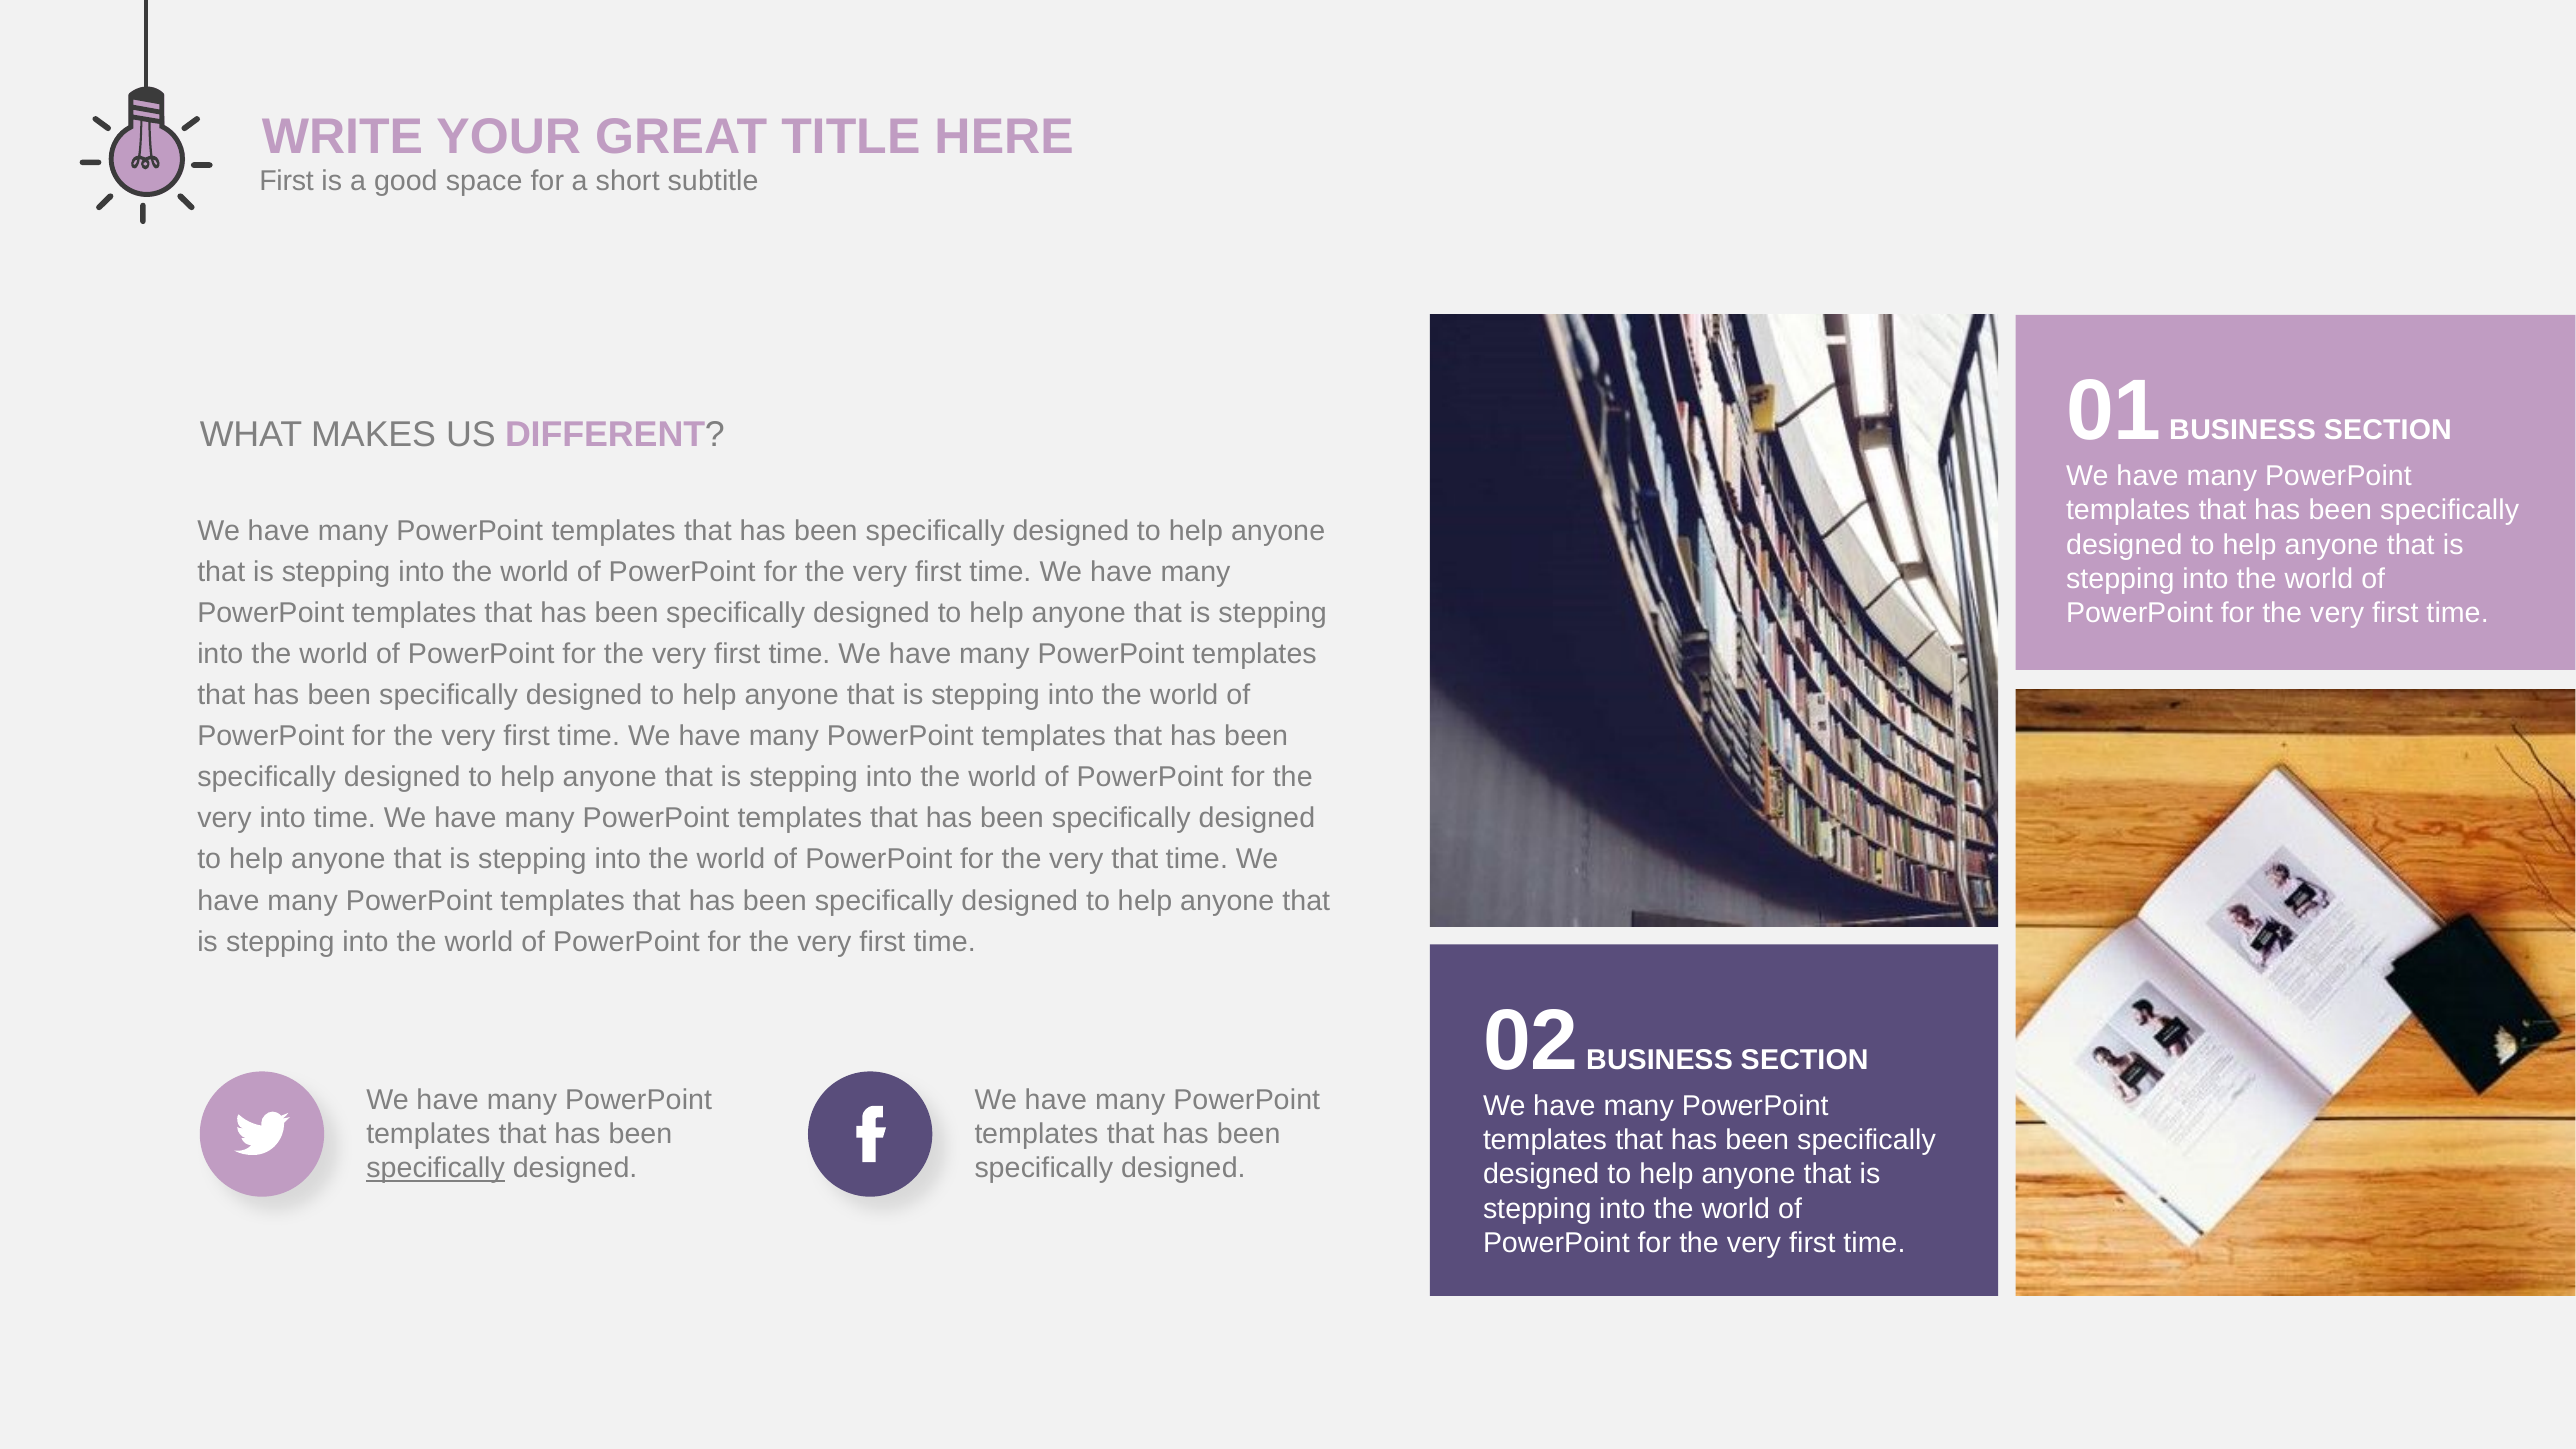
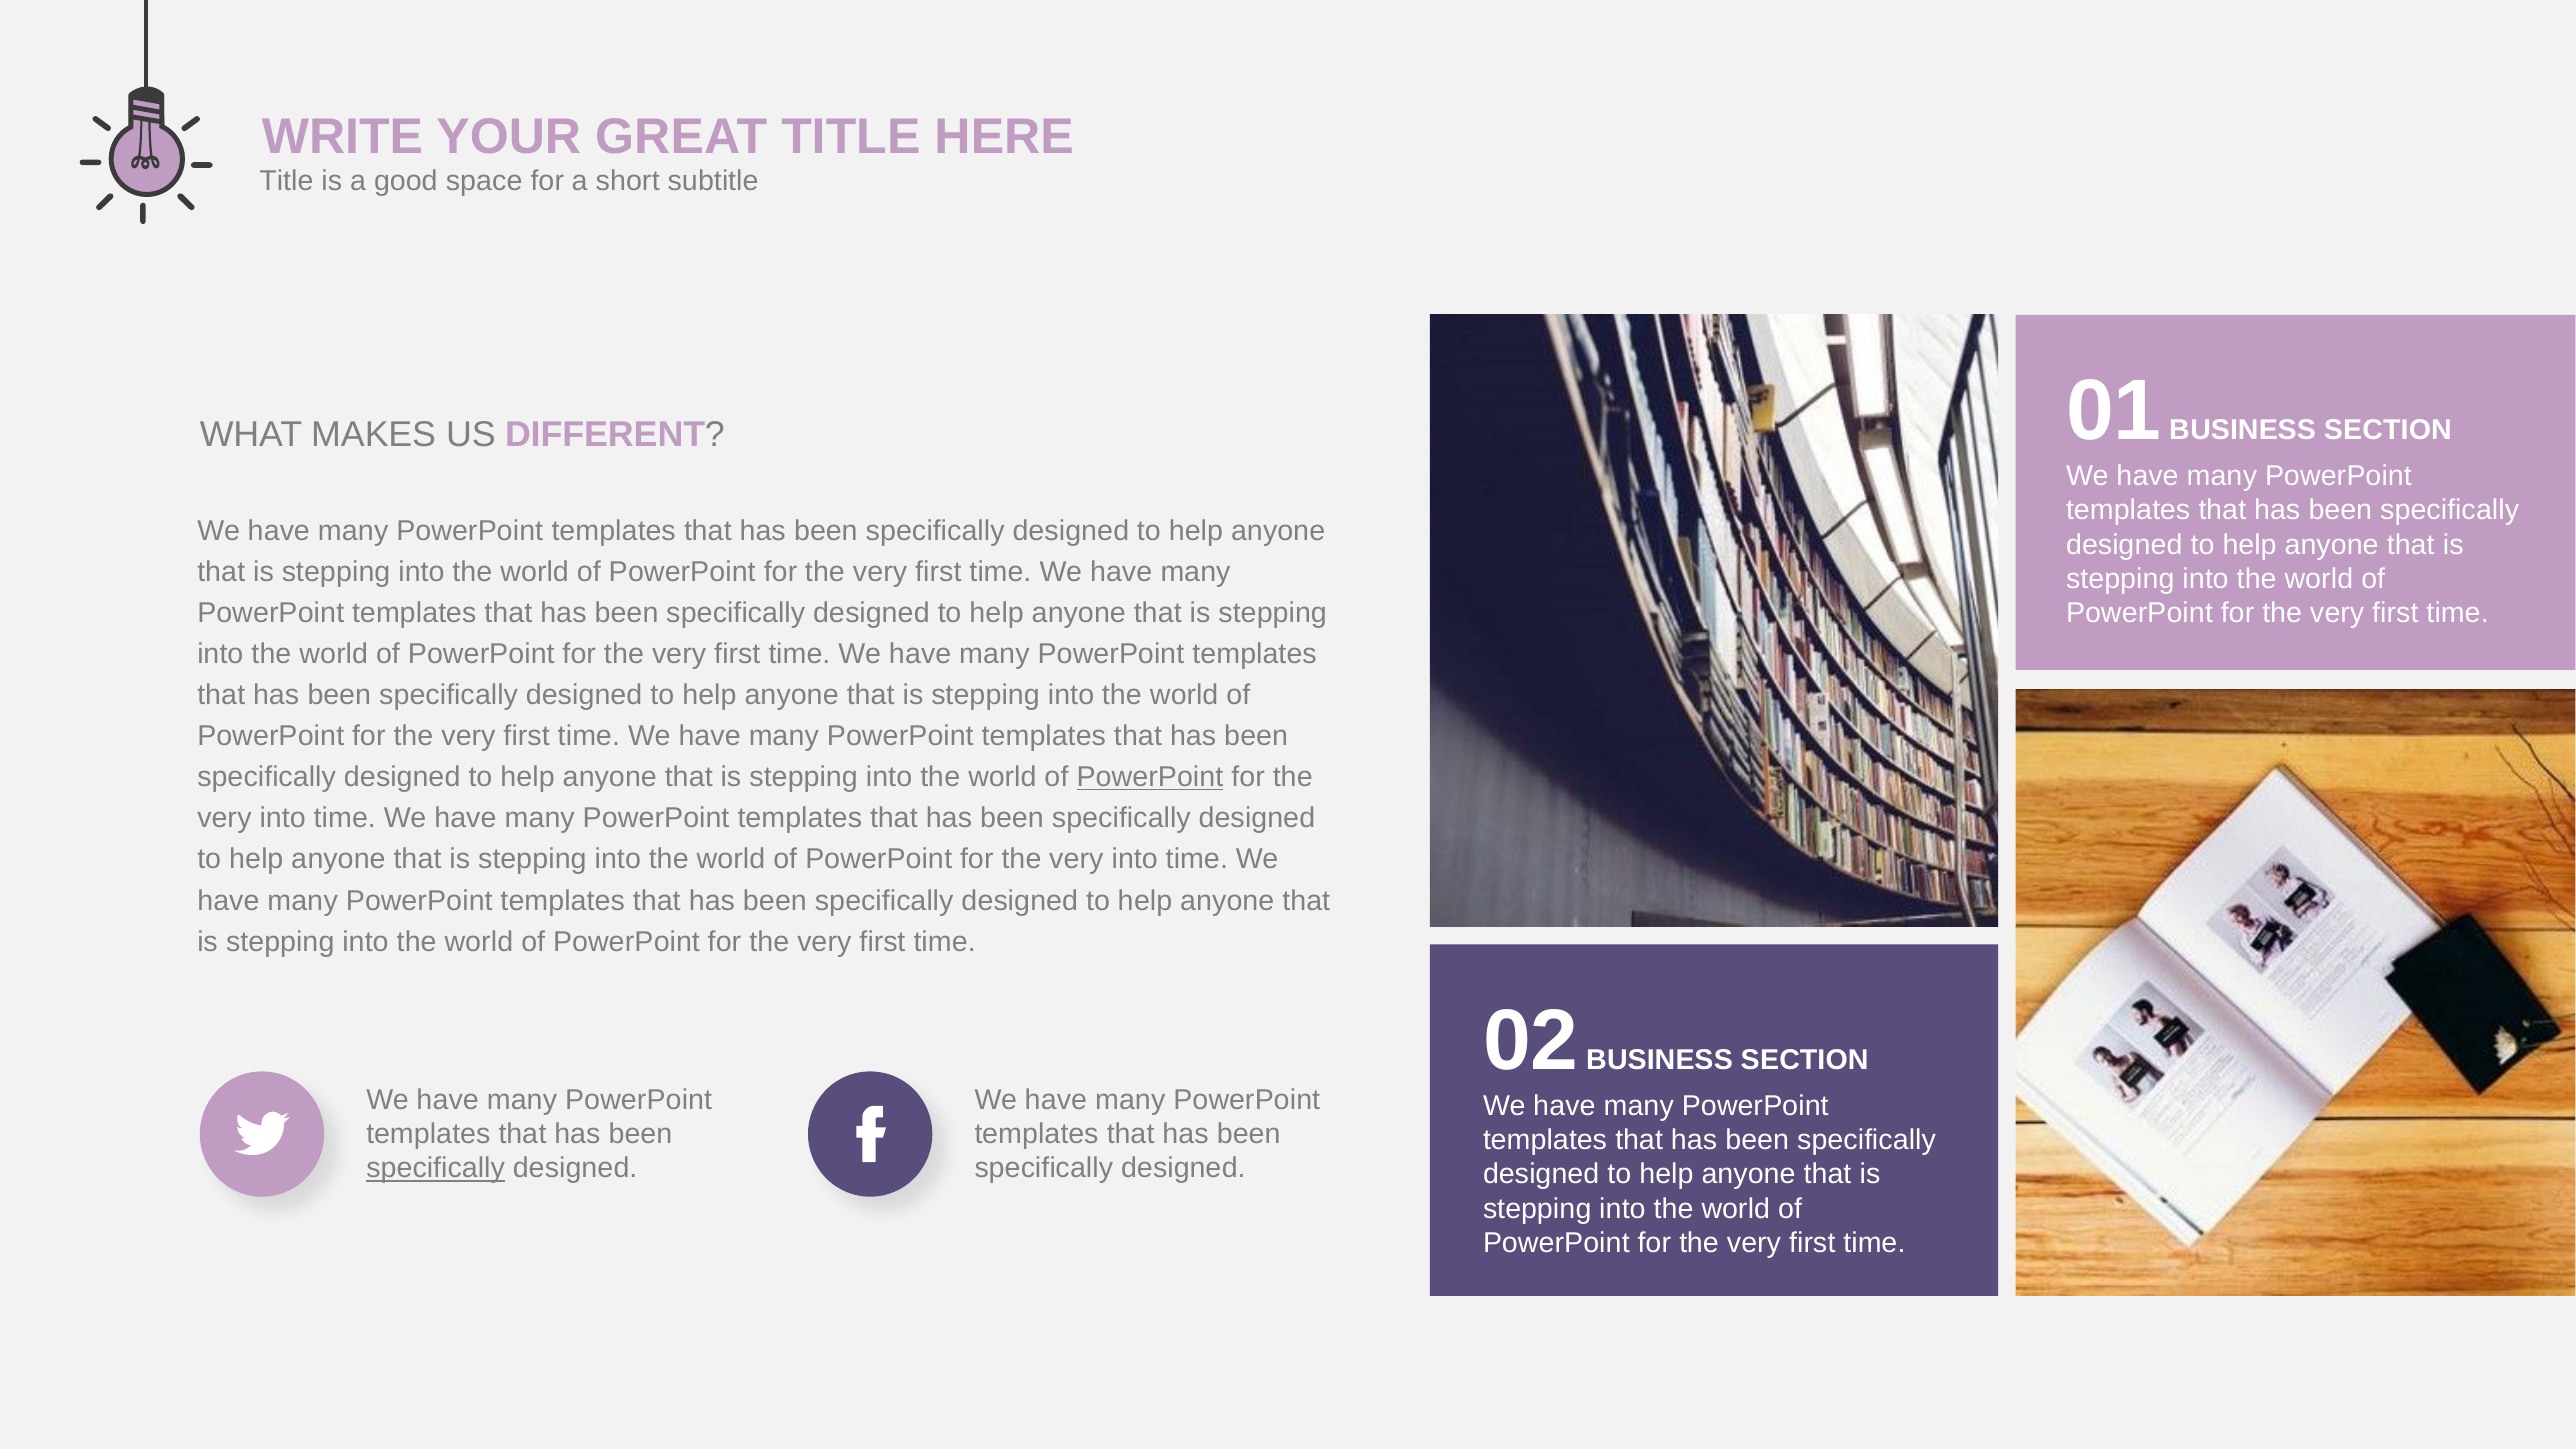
First: First -> Title (286, 181)
PowerPoint underline: none -> present (1150, 777)
that: that -> into (1135, 859)
